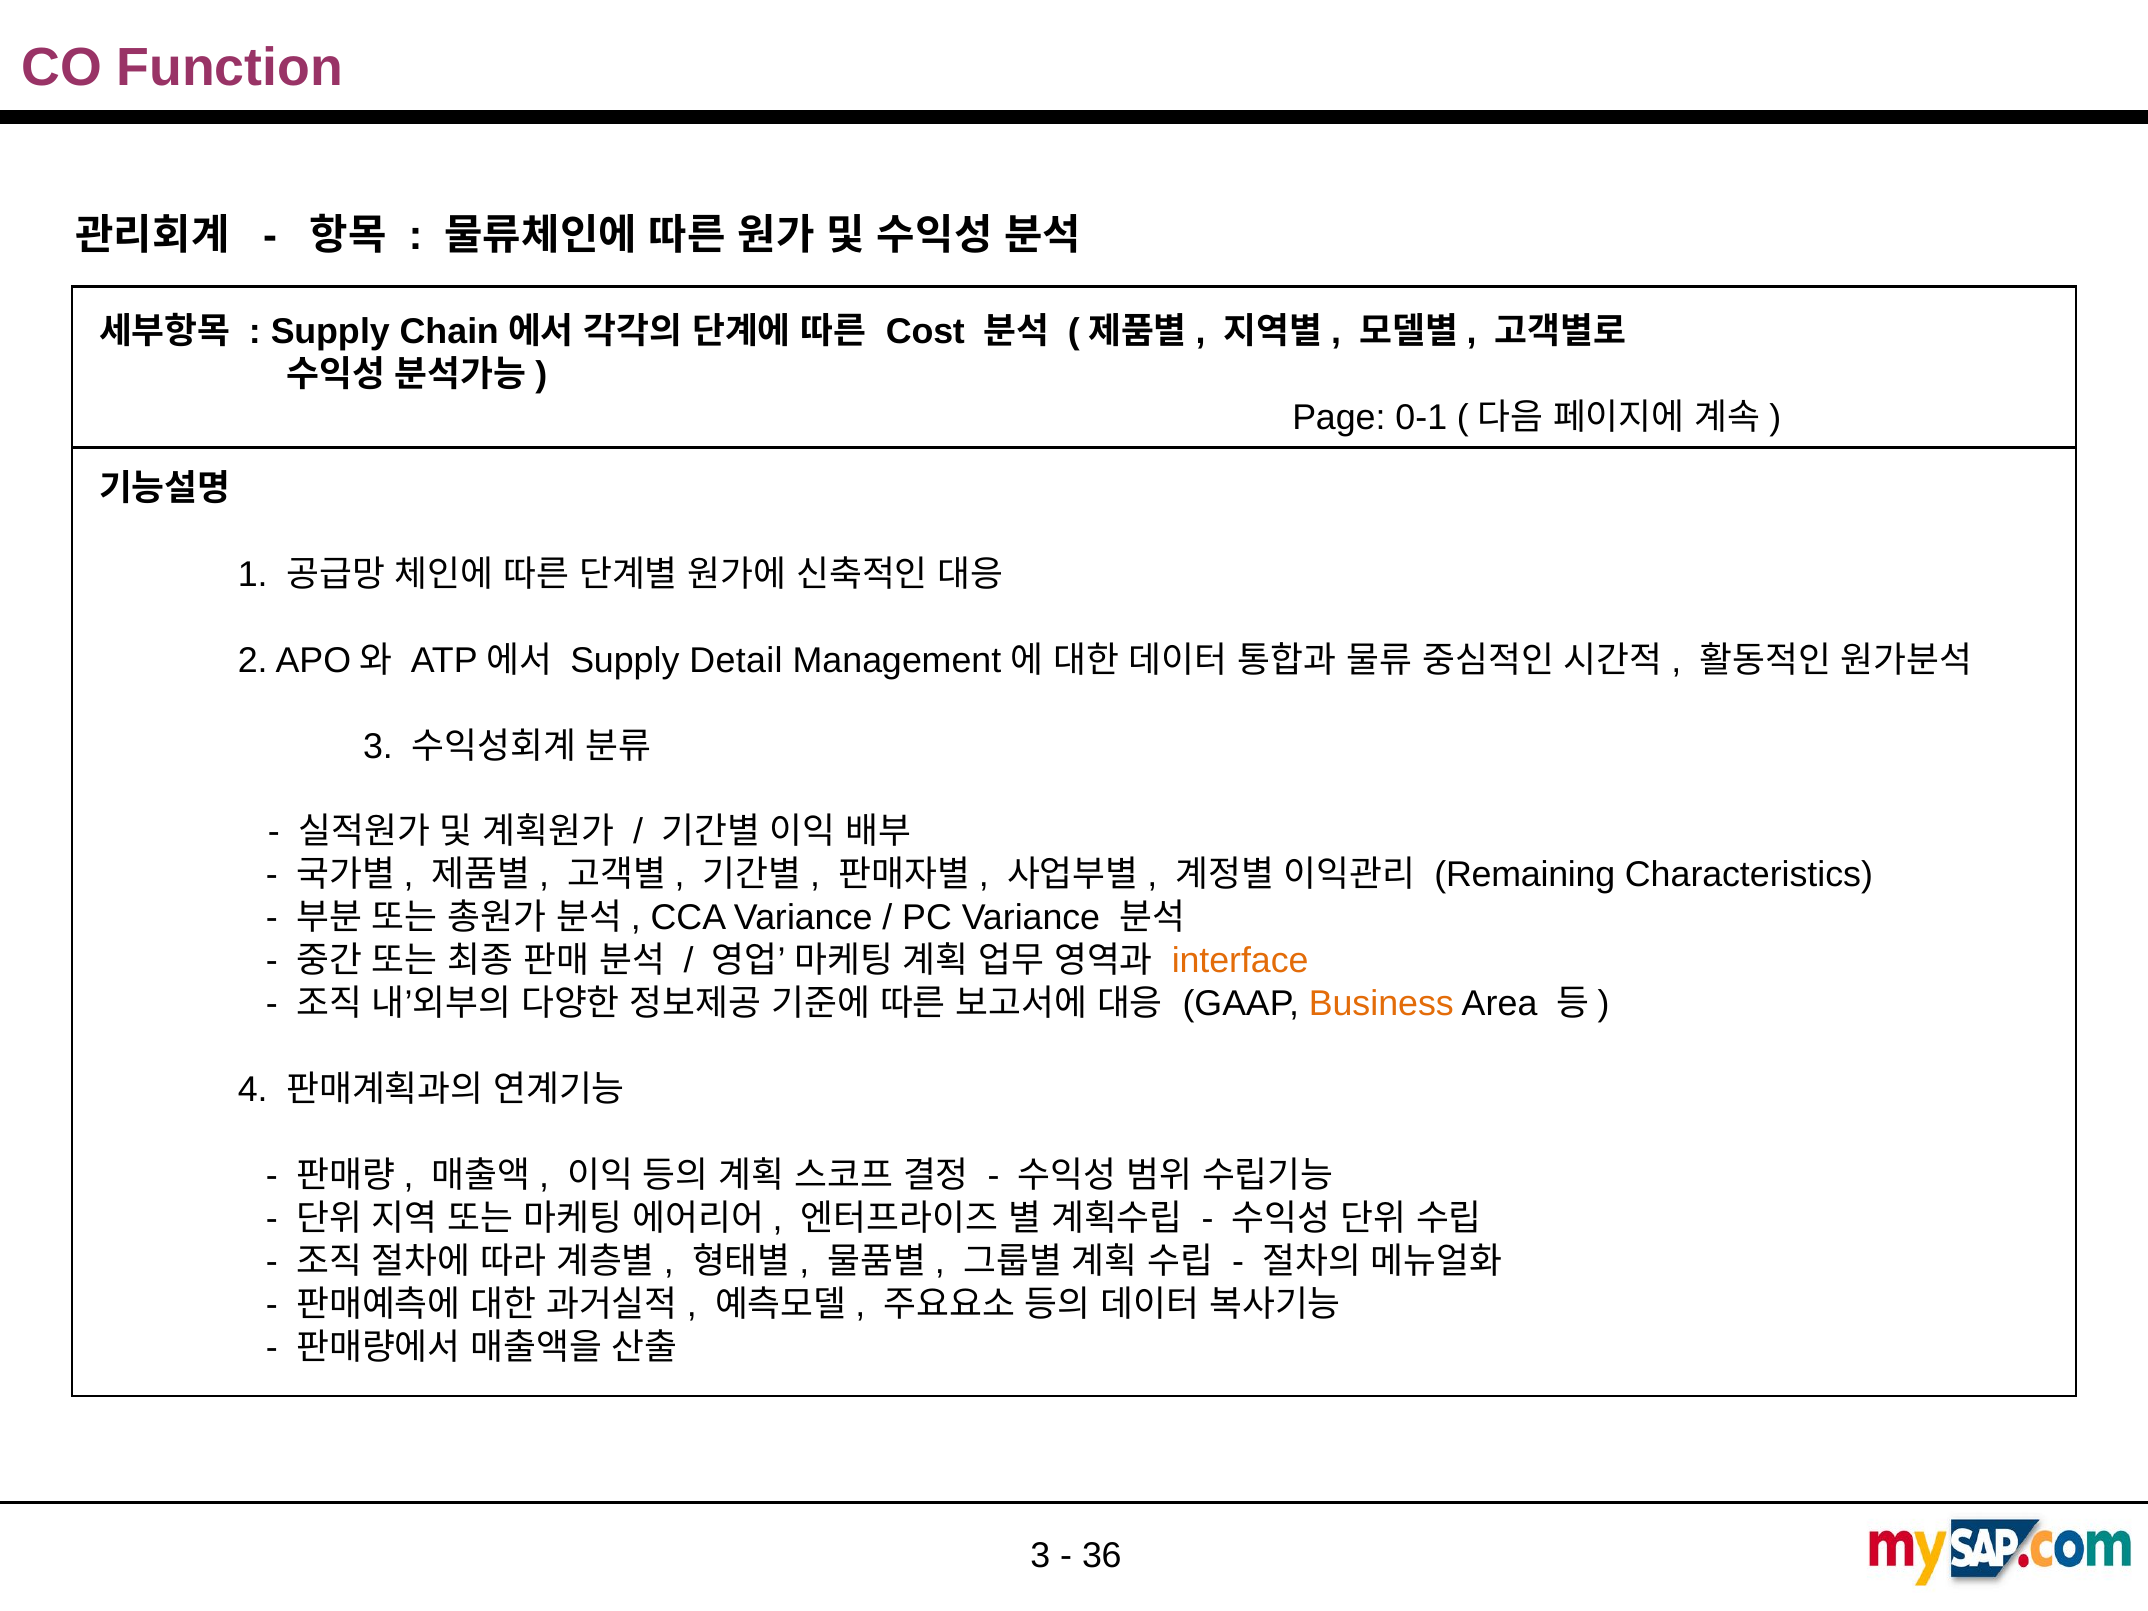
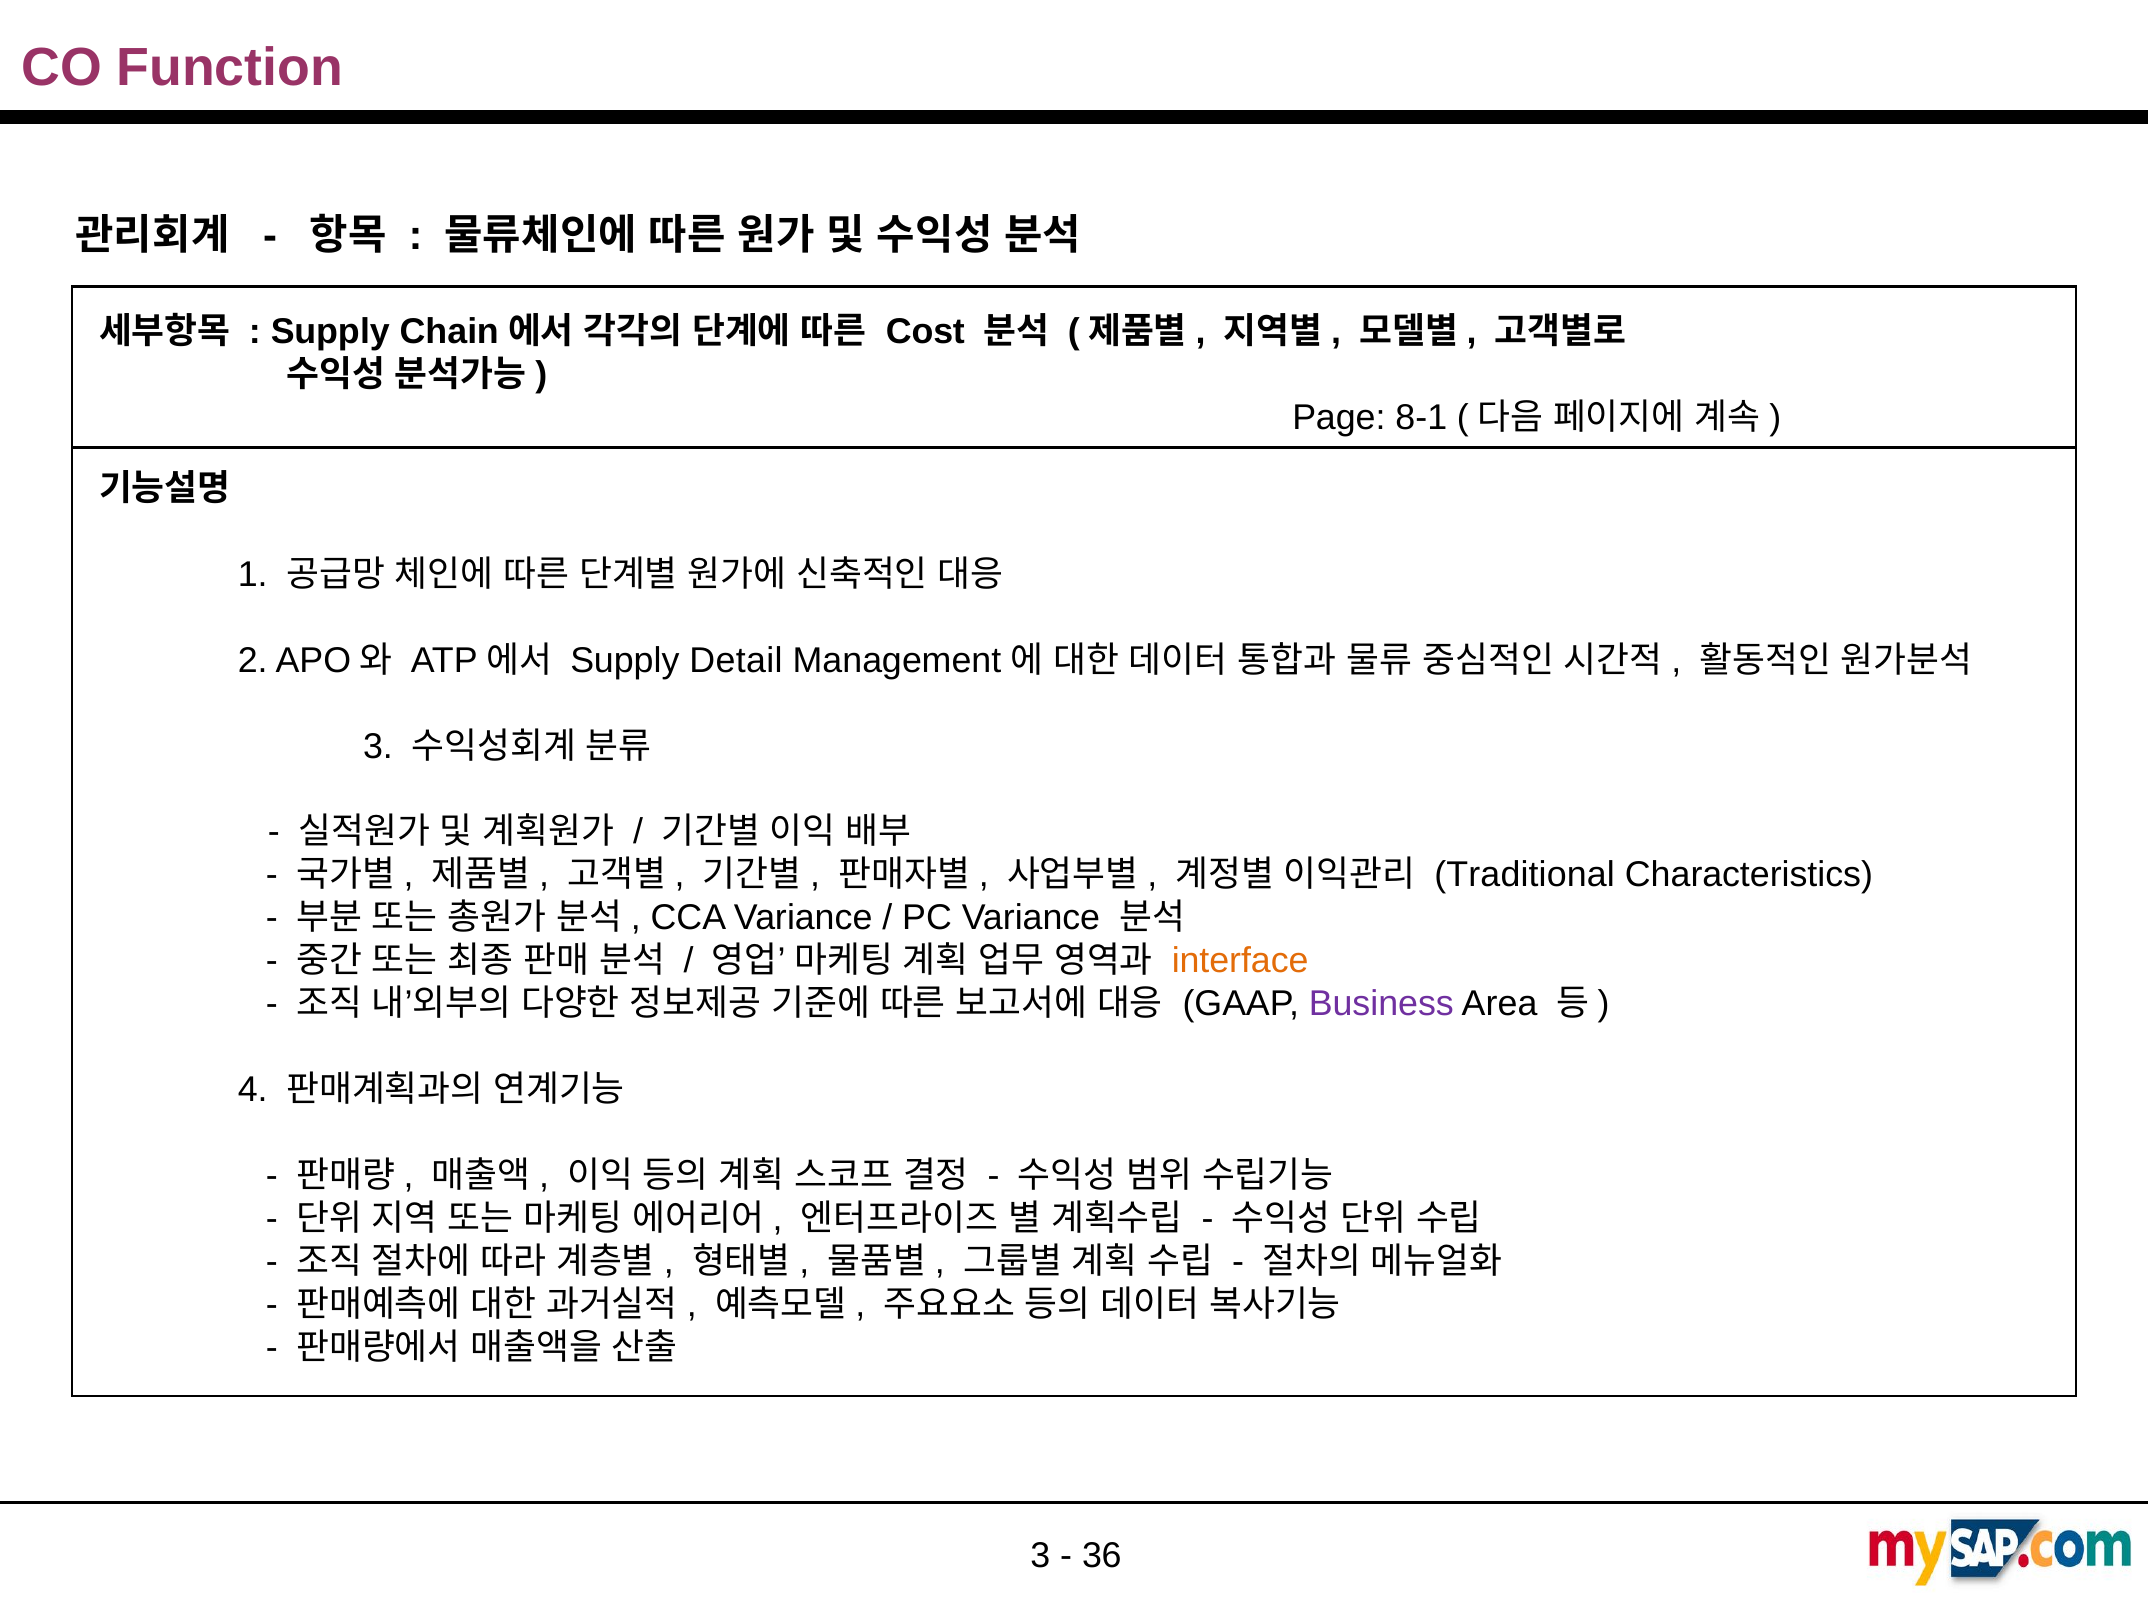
0-1: 0-1 -> 8-1 (1421, 418)
Remaining: Remaining -> Traditional (1525, 875)
Business colour: orange -> purple (1381, 1004)
